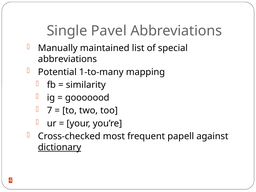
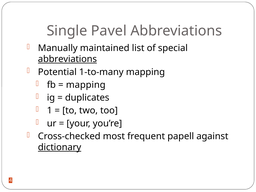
abbreviations underline: none -> present (67, 59)
similarity: similarity -> mapping (86, 85)
gooooood: gooooood -> duplicates (87, 98)
7: 7 -> 1 (50, 111)
